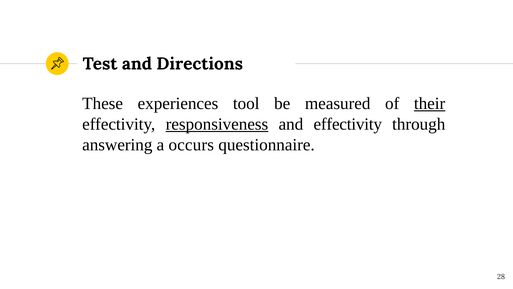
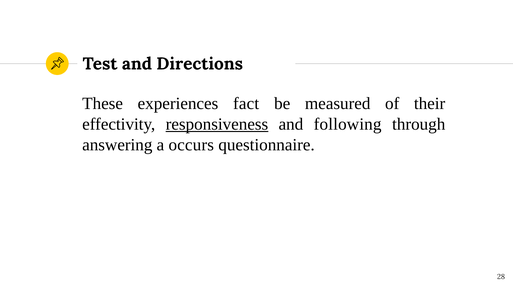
tool: tool -> fact (246, 103)
their underline: present -> none (430, 103)
and effectivity: effectivity -> following (348, 124)
